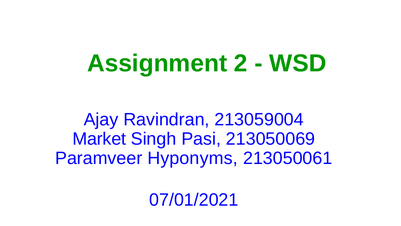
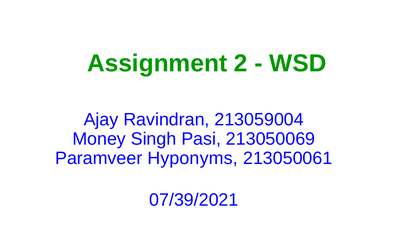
Market: Market -> Money (99, 139)
07/01/2021: 07/01/2021 -> 07/39/2021 (194, 200)
